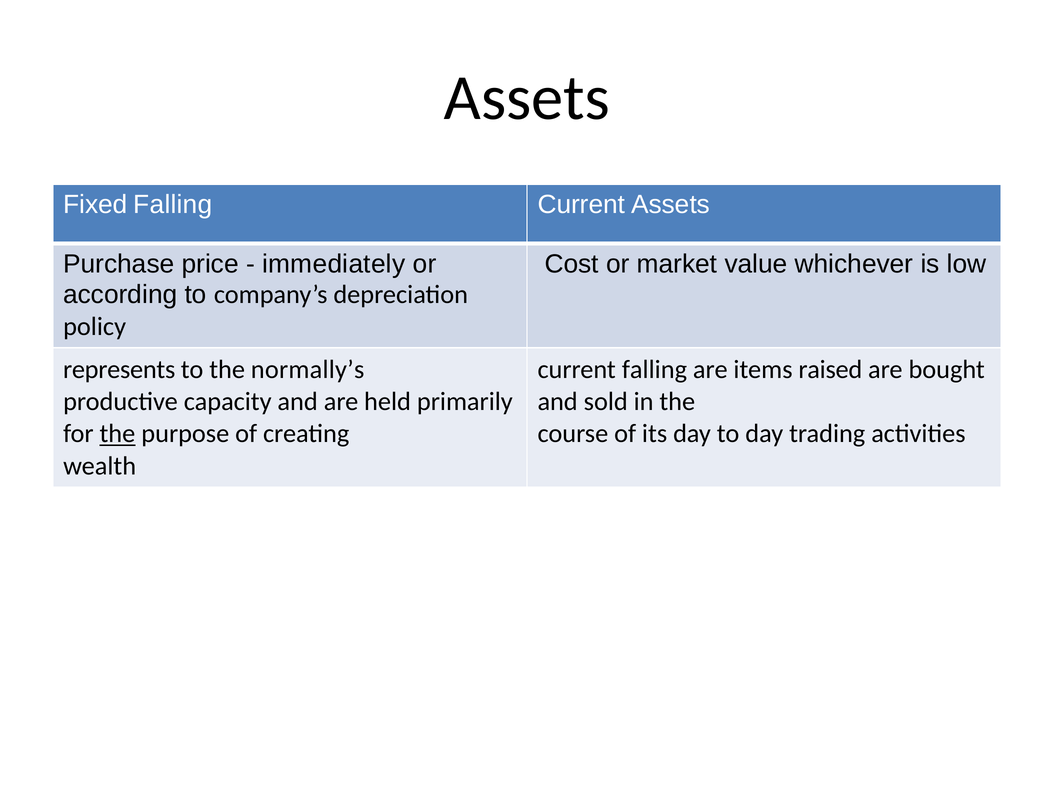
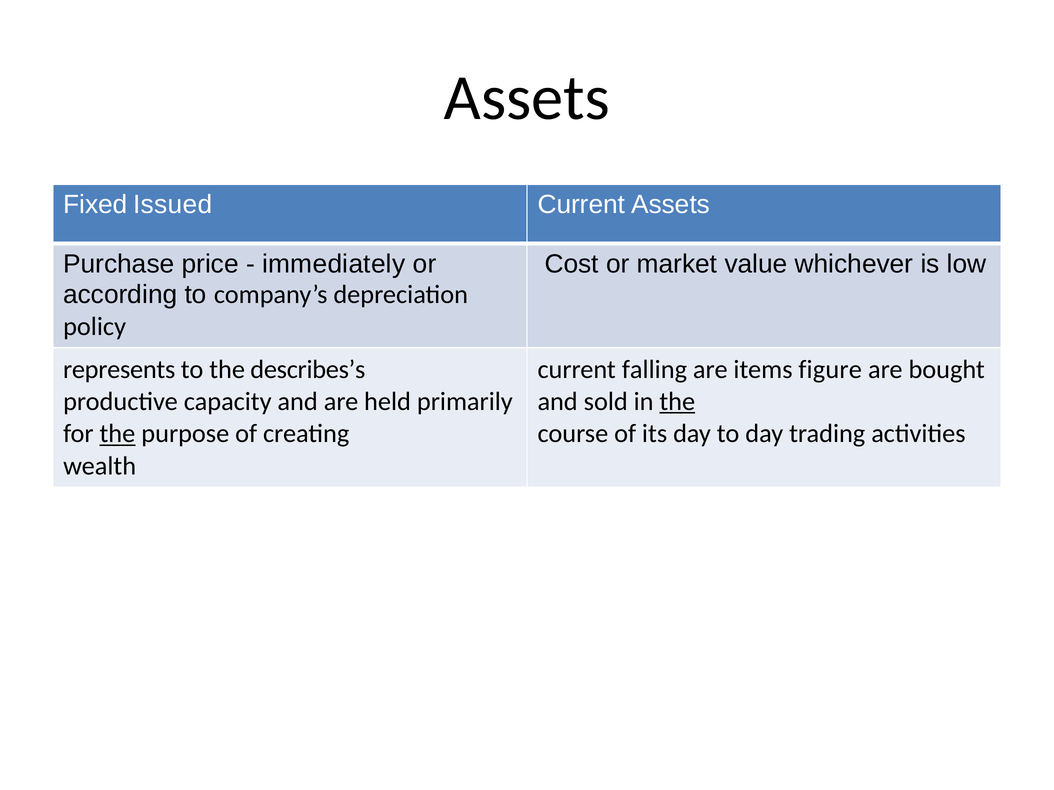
Fixed Falling: Falling -> Issued (173, 205)
normally’s: normally’s -> describes’s (308, 370)
raised: raised -> figure (830, 370)
the underline: none -> present (677, 402)
